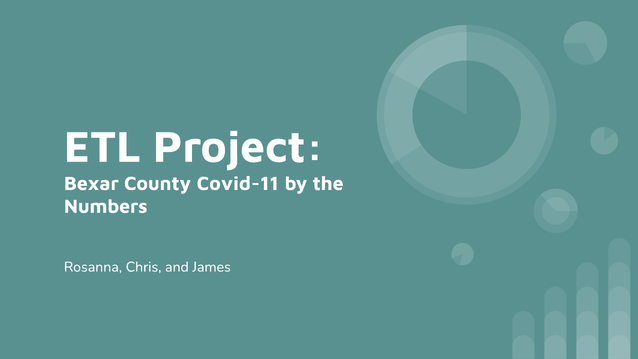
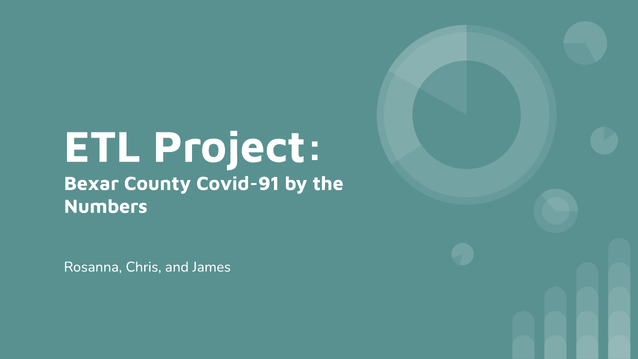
Covid-11: Covid-11 -> Covid-91 (238, 183)
